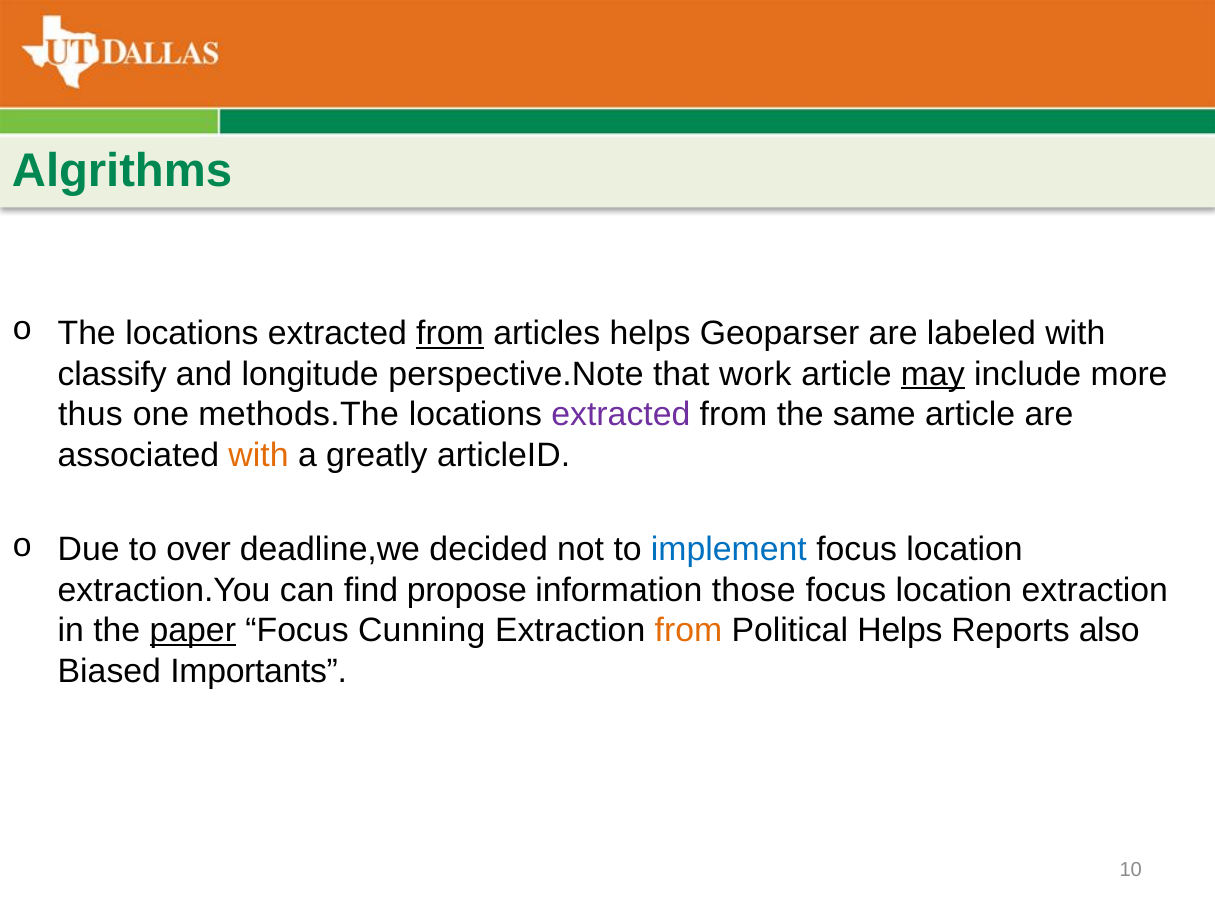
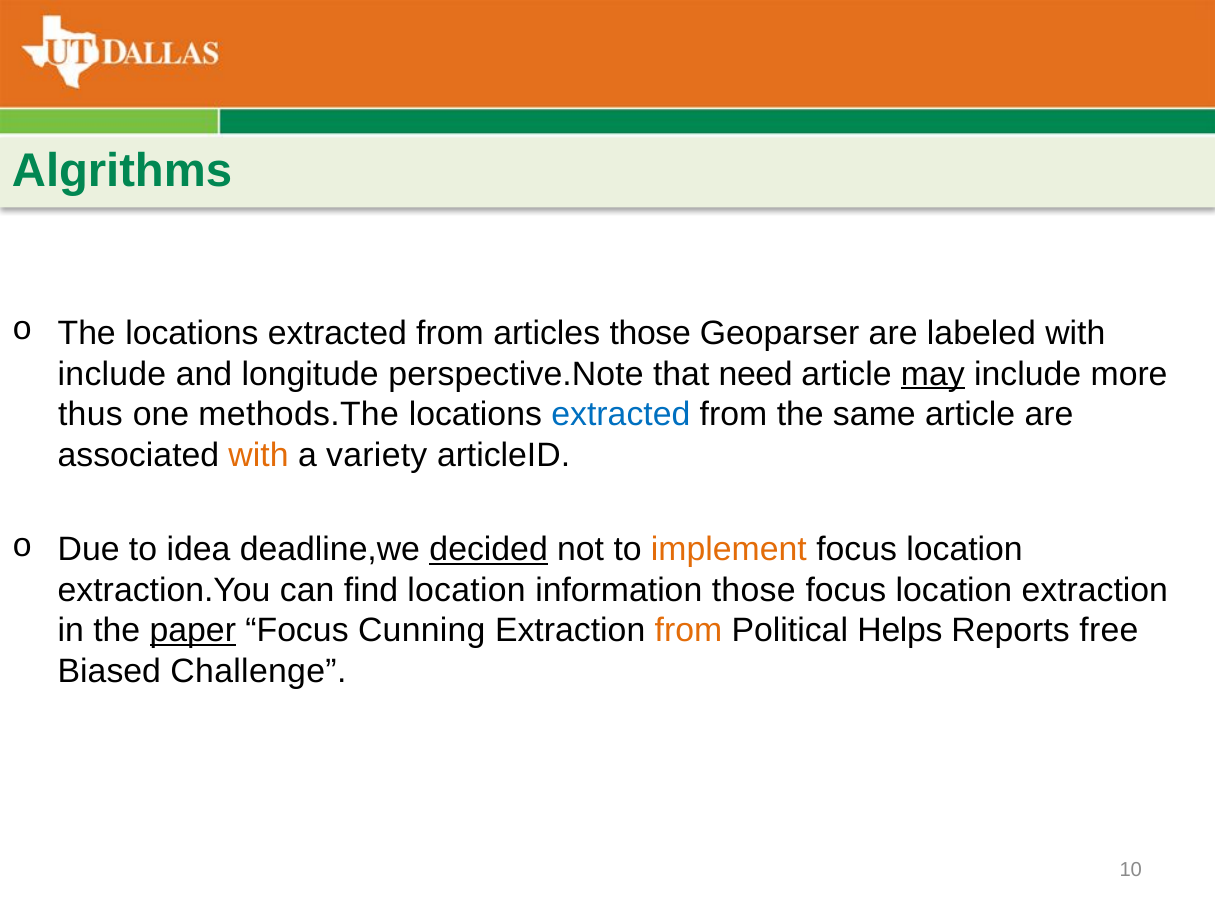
from underline: present -> none (450, 333)
articles helps: helps -> those (650, 333)
classify: classify -> include (112, 374)
work: work -> need (756, 374)
extracted colour: purple -> blue (621, 415)
greatly: greatly -> variety (377, 455)
over: over -> idea (198, 550)
decided underline: none -> present (489, 550)
implement colour: blue -> orange (729, 550)
find propose: propose -> location (467, 590)
also: also -> free (1109, 631)
Importants: Importants -> Challenge (258, 671)
